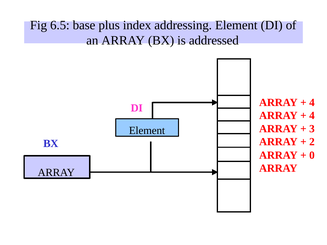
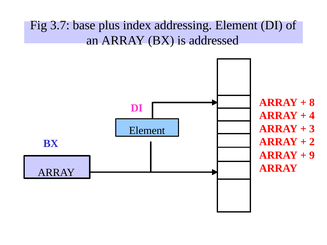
6.5: 6.5 -> 3.7 (60, 25)
4: 4 -> 8 (312, 102)
0: 0 -> 9 (312, 155)
